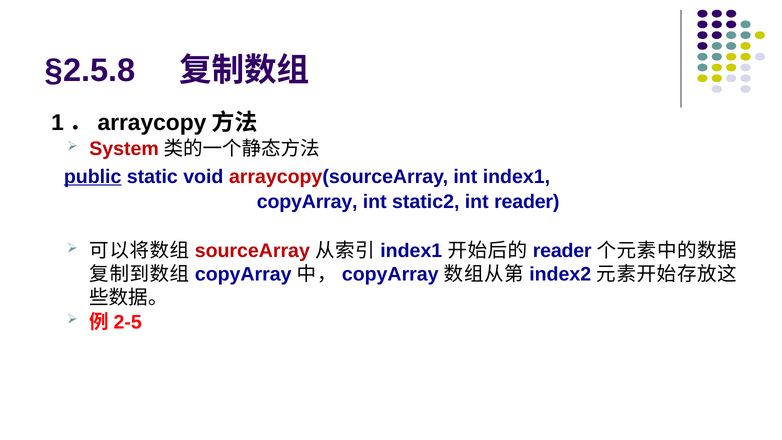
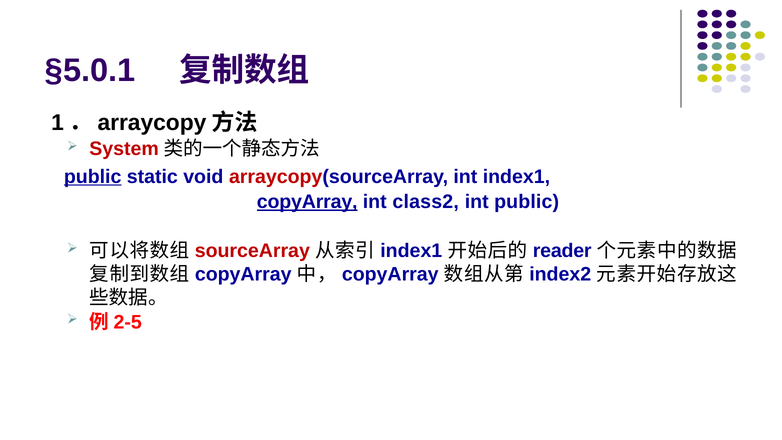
§2.5.8: §2.5.8 -> §5.0.1 (90, 71)
copyArray underline: none -> present (307, 202)
static2: static2 -> class2 (426, 202)
int reader: reader -> public (527, 202)
